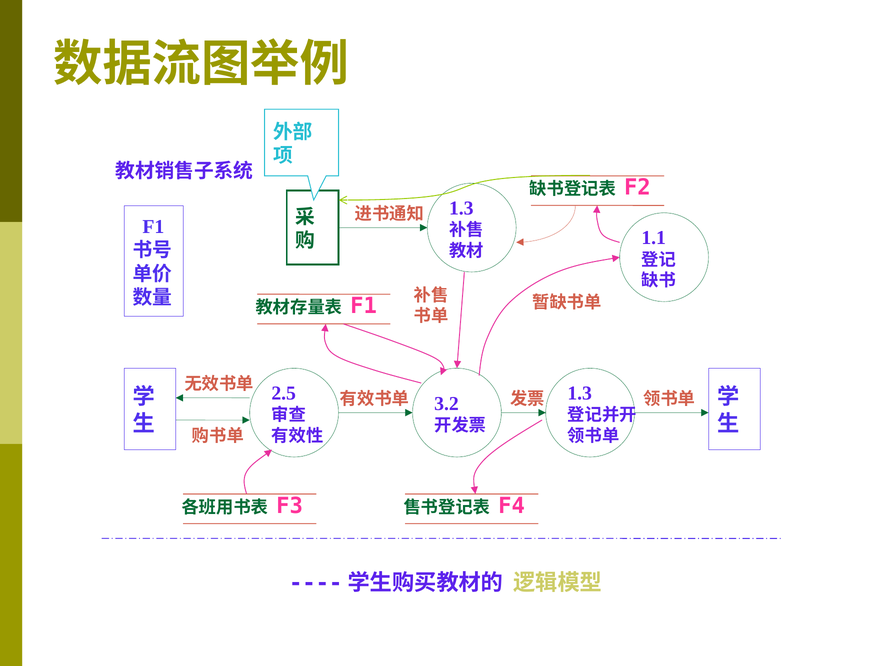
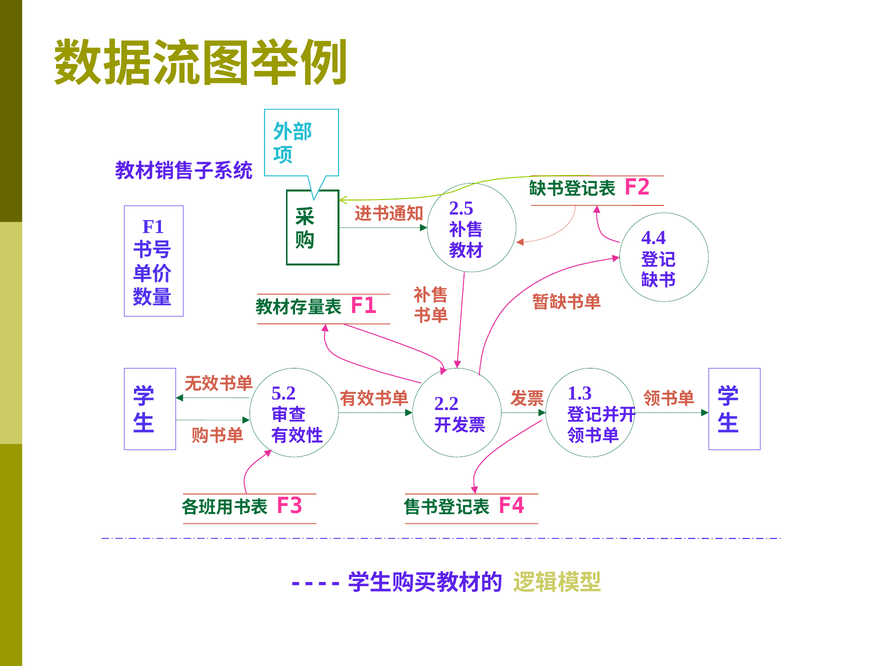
1.3: 1.3 -> 2.5 (461, 208)
1.1: 1.1 -> 4.4 (654, 238)
2.5: 2.5 -> 5.2 (284, 393)
3.2: 3.2 -> 2.2 (447, 404)
